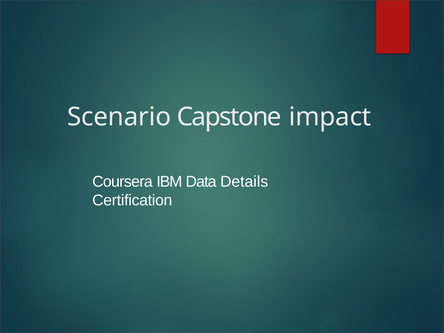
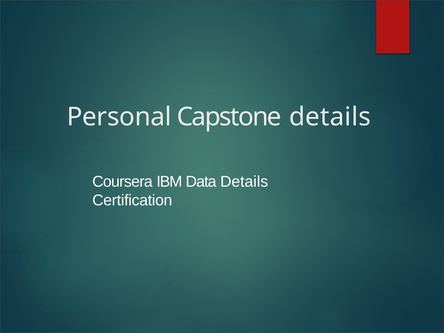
Scenario: Scenario -> Personal (119, 117)
Capstone impact: impact -> details (330, 117)
